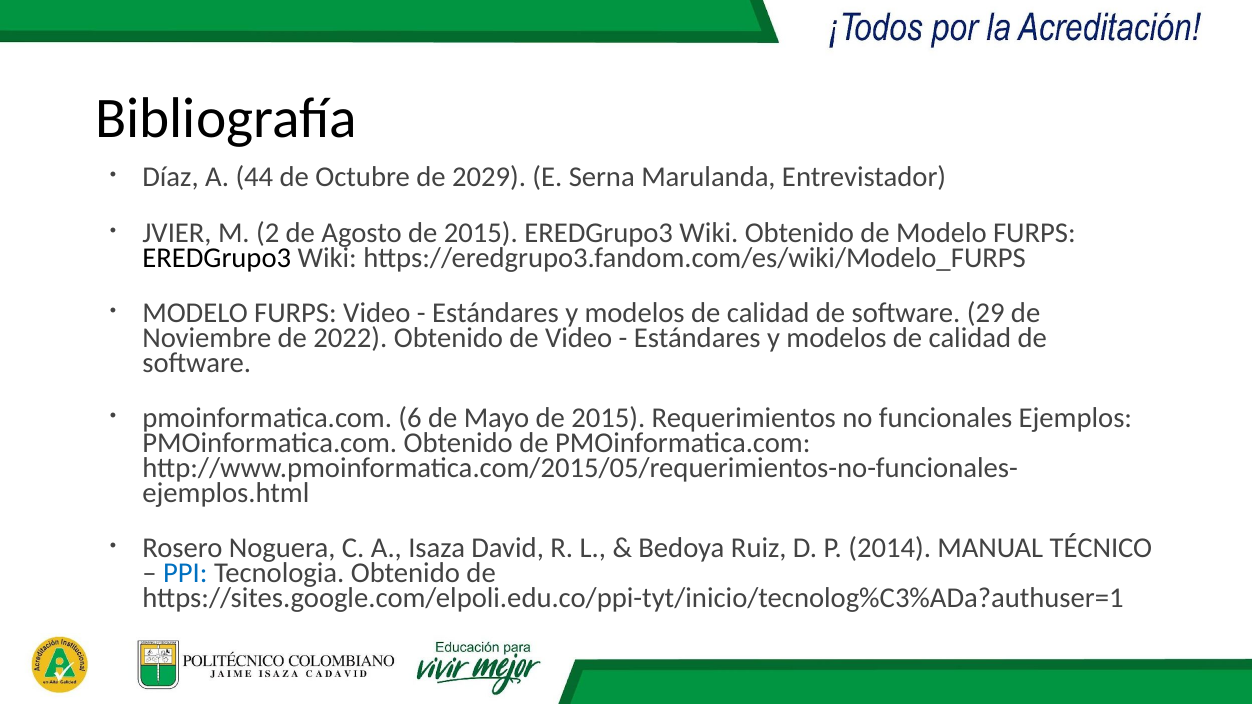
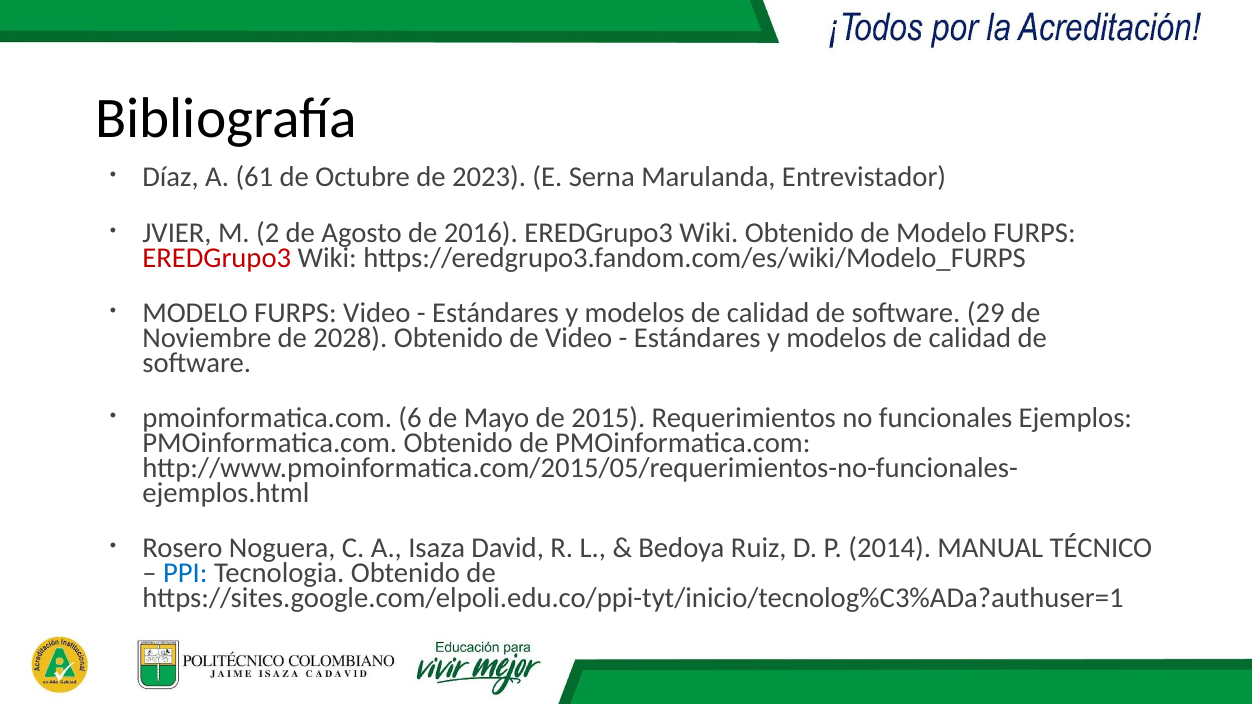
44: 44 -> 61 (254, 177)
2029: 2029 -> 2023 (489, 177)
Agosto de 2015: 2015 -> 2016 (481, 233)
EREDGrupo3 colour: black -> red (217, 258)
2022: 2022 -> 2028 (350, 338)
